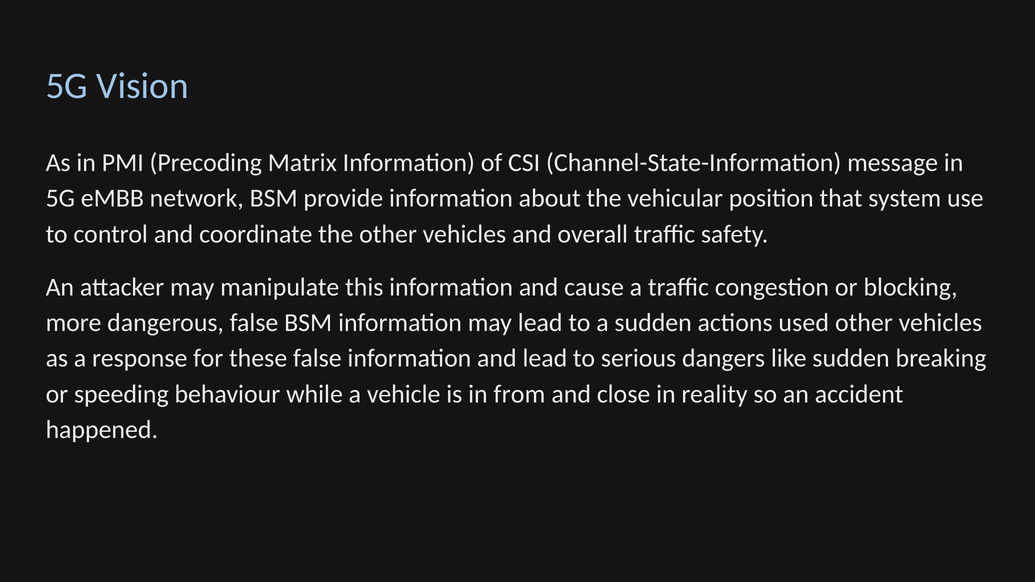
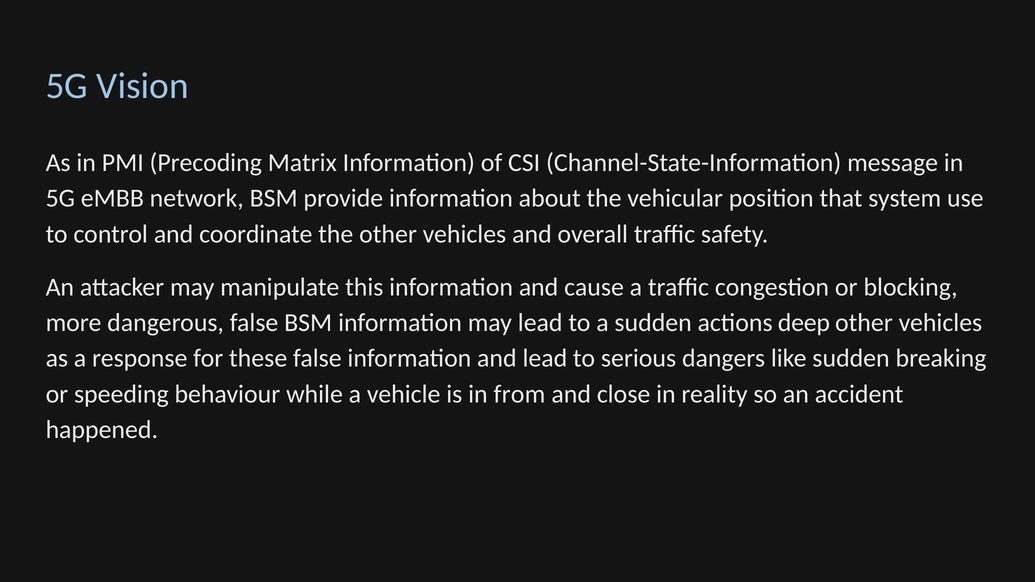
used: used -> deep (804, 323)
